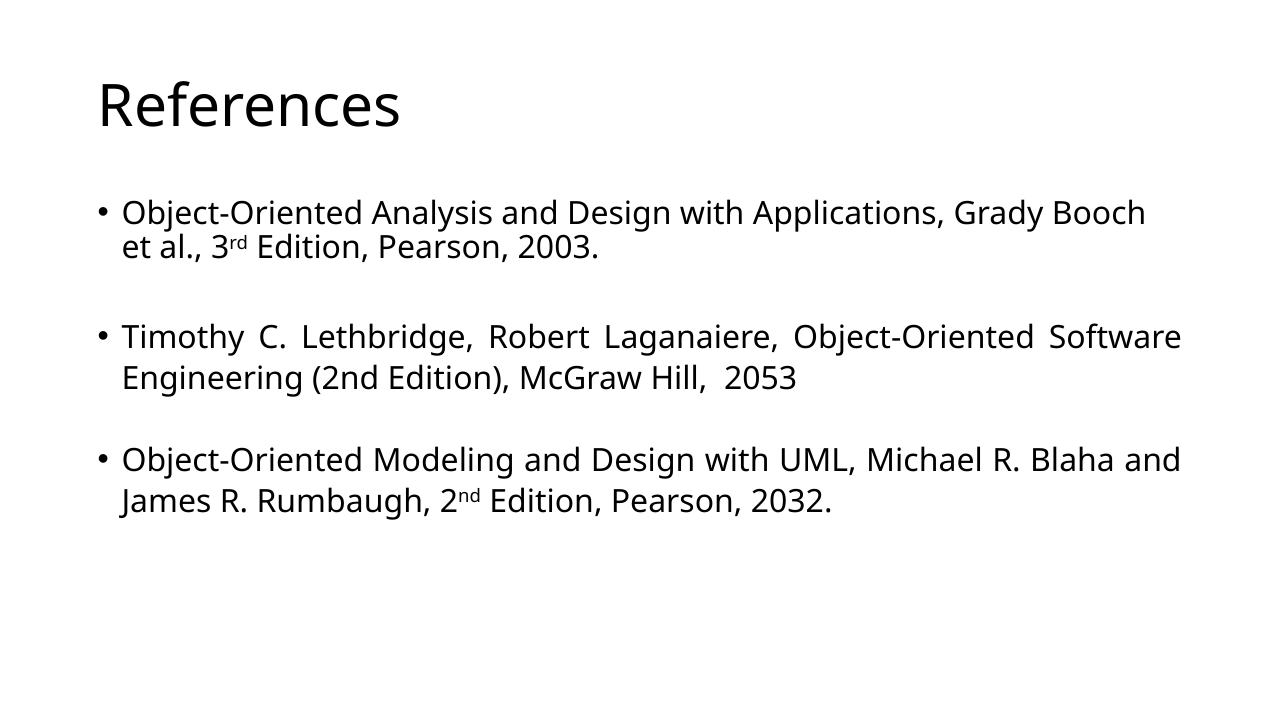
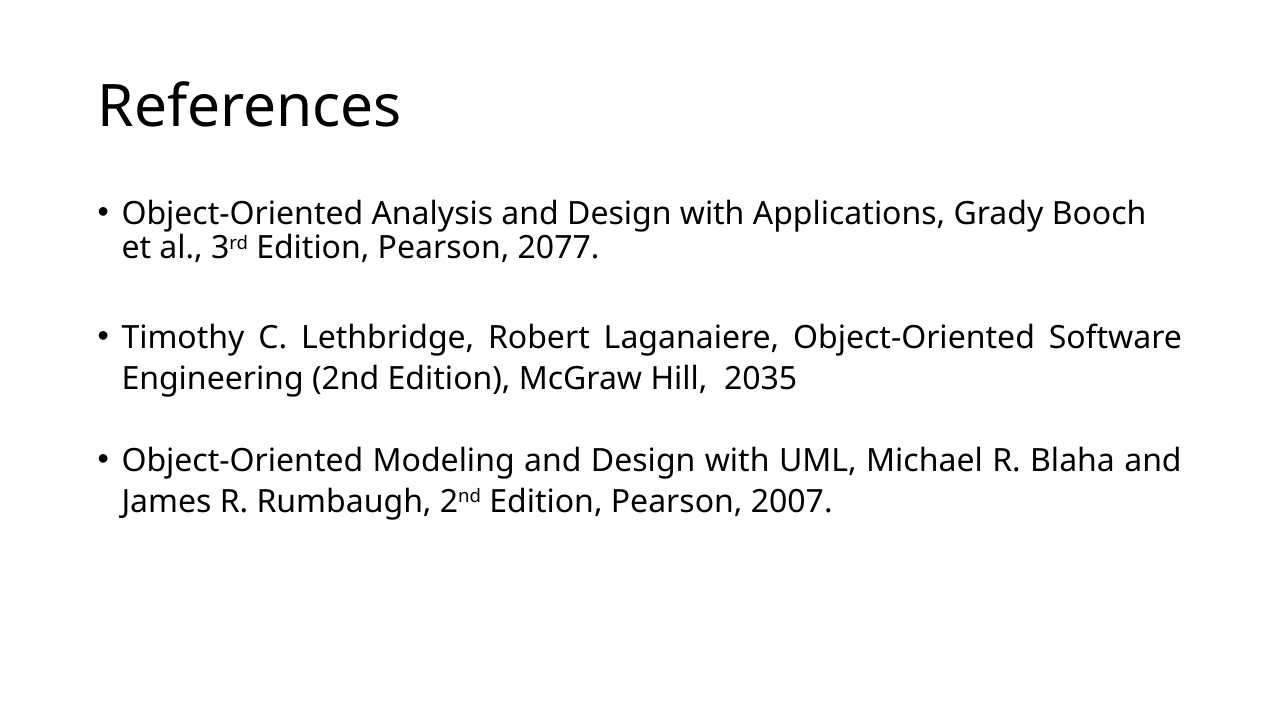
2003: 2003 -> 2077 (559, 248)
2053: 2053 -> 2035 (761, 379)
2032: 2032 -> 2007 (792, 502)
